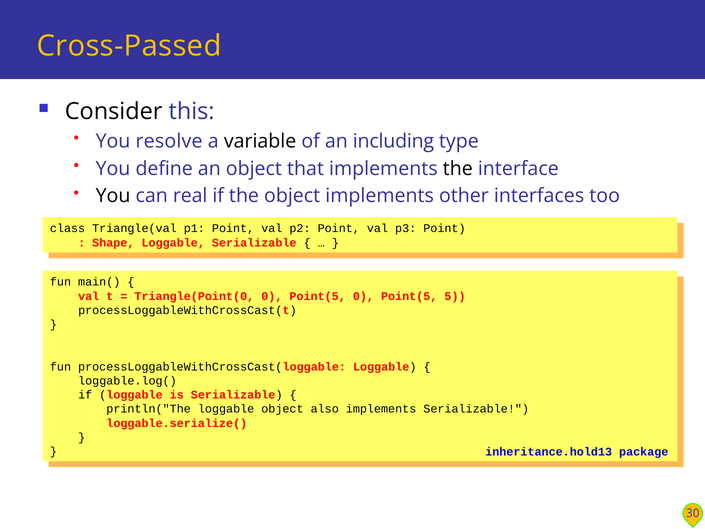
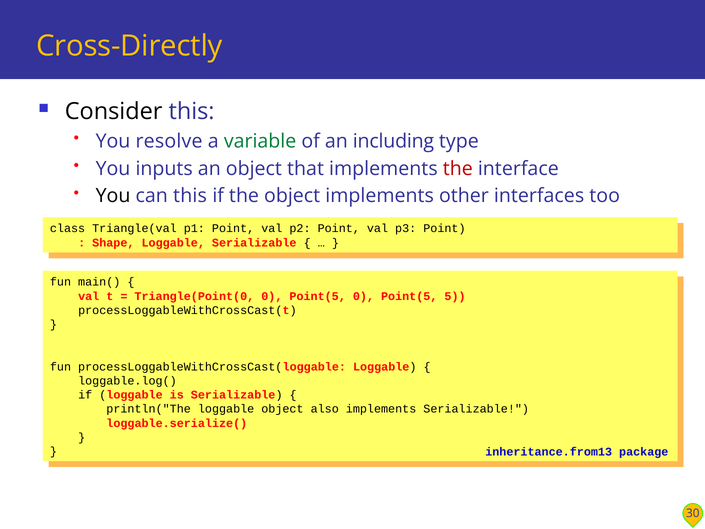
Cross-Passed: Cross-Passed -> Cross-Directly (129, 46)
variable colour: black -> green (260, 141)
define: define -> inputs (164, 168)
the colour: black -> red (458, 168)
can real: real -> this (190, 196)
inheritance.hold13: inheritance.hold13 -> inheritance.from13 (549, 452)
